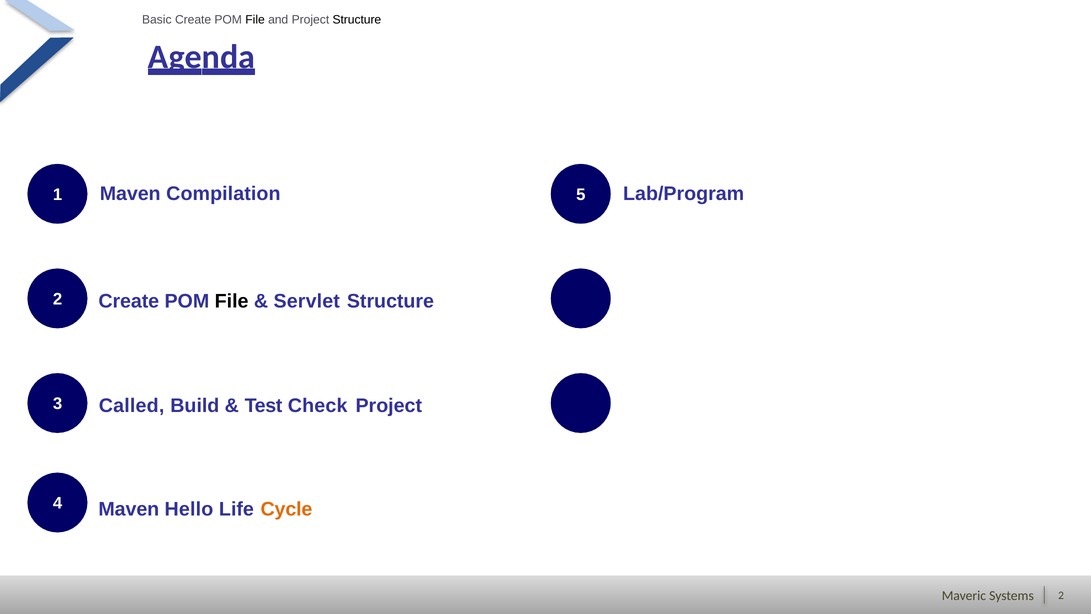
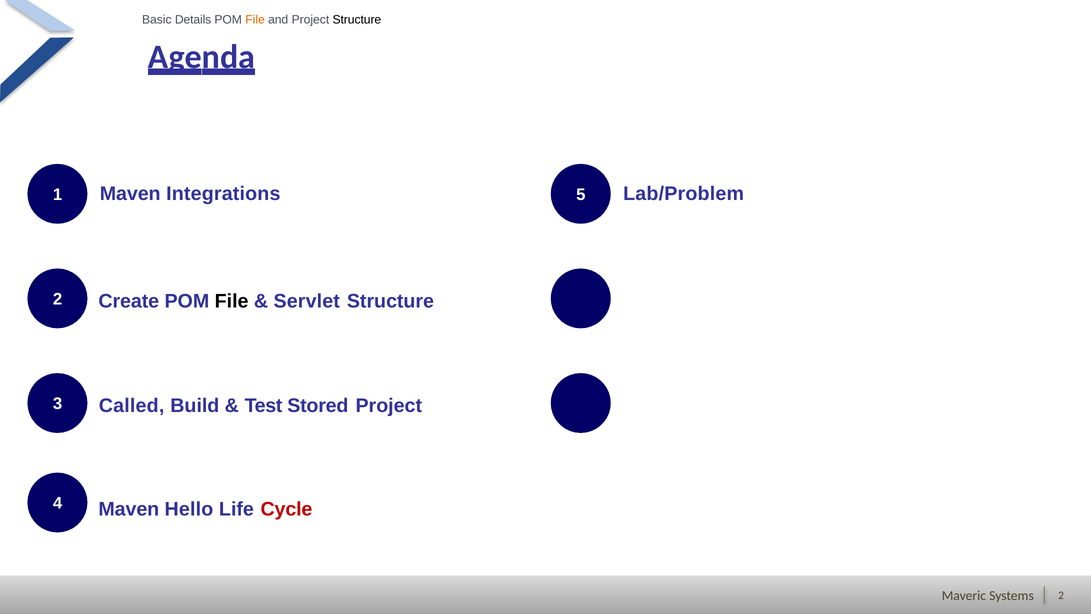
Basic Create: Create -> Details (193, 20)
File colour: black -> orange (255, 20)
Compilation: Compilation -> Integrations (223, 194)
Lab/Program: Lab/Program -> Lab/Problem (684, 194)
Check: Check -> Stored (318, 405)
Cycle colour: orange -> red (286, 509)
